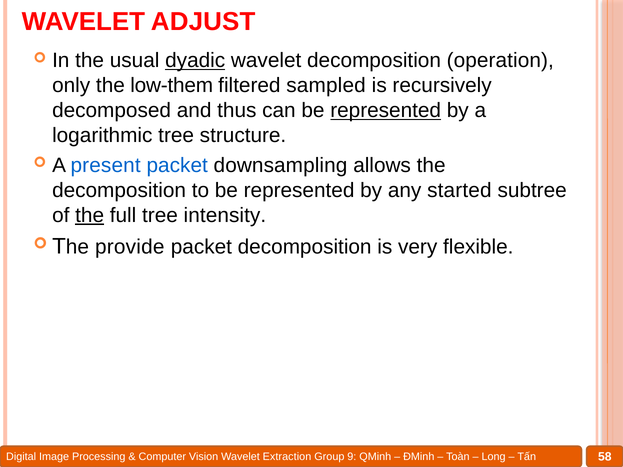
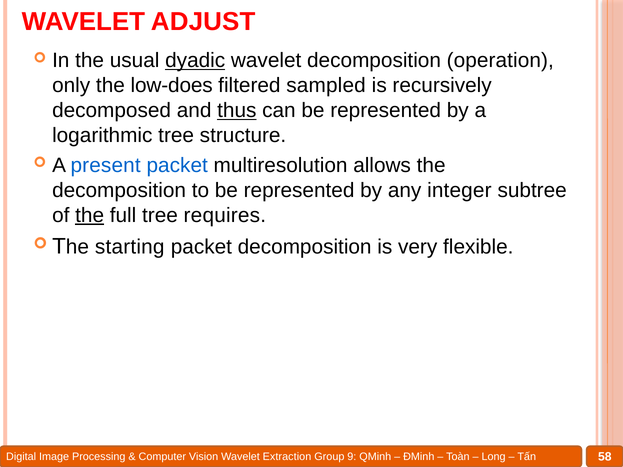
low-them: low-them -> low-does (172, 86)
thus underline: none -> present (237, 111)
represented underline: present -> none (386, 111)
downsampling: downsampling -> multiresolution (281, 166)
started: started -> integer (459, 190)
intensity: intensity -> requires (225, 215)
provide: provide -> starting (130, 247)
